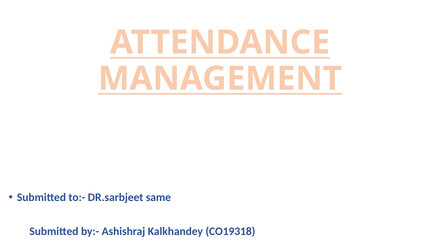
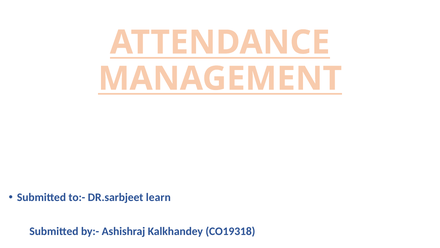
same: same -> learn (158, 197)
